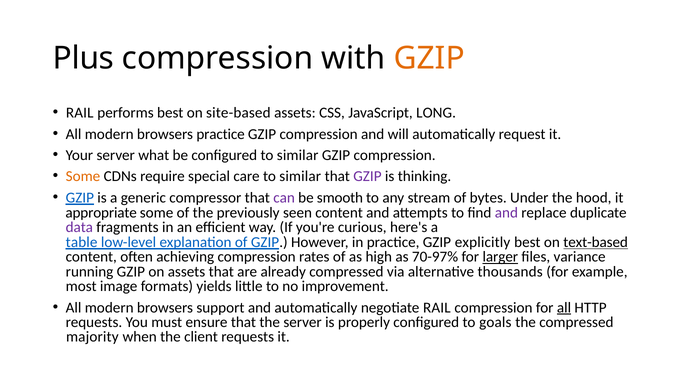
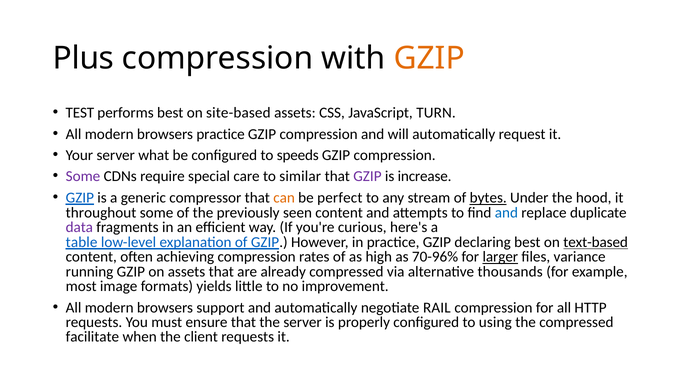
RAIL: RAIL -> TEST (80, 113)
LONG: LONG -> TURN (436, 113)
configured to similar: similar -> speeds (298, 155)
Some colour: orange -> purple (83, 177)
thinking: thinking -> increase (425, 177)
can colour: purple -> orange (284, 198)
smooth: smooth -> perfect (340, 198)
bytes underline: none -> present (488, 198)
appropriate: appropriate -> throughout (101, 213)
and colour: purple -> blue (506, 213)
explicitly: explicitly -> declaring (483, 242)
70-97%: 70-97% -> 70-96% (435, 257)
all underline: present -> none (564, 308)
goals: goals -> using (495, 322)
majority: majority -> facilitate (92, 337)
